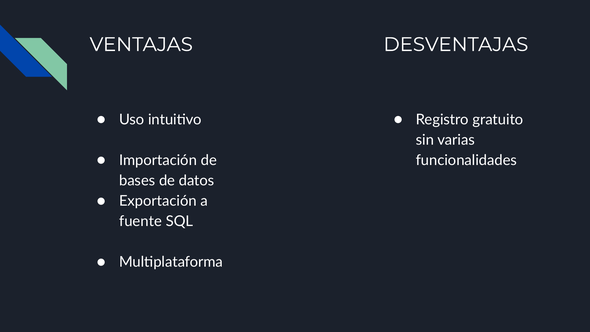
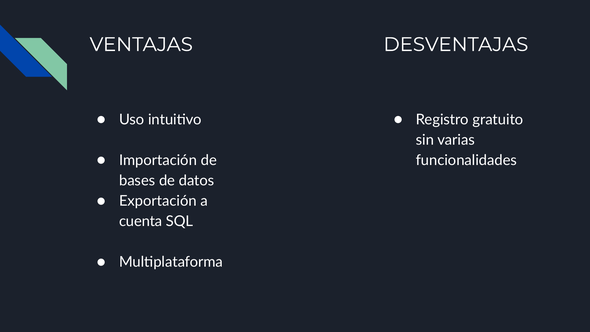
fuente: fuente -> cuenta (141, 221)
